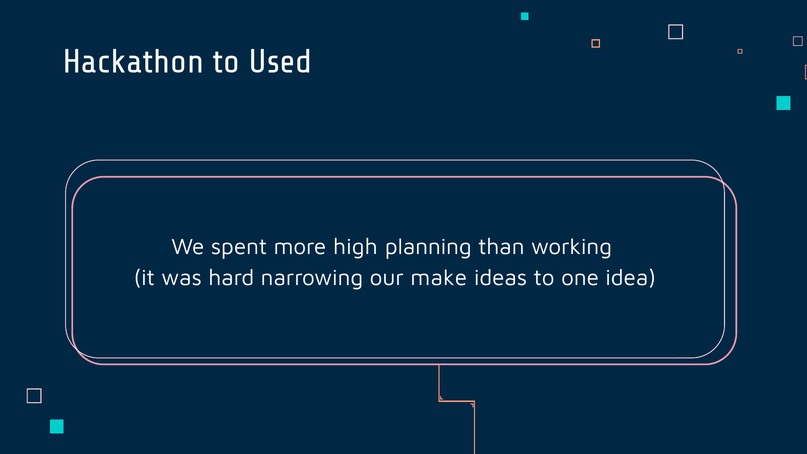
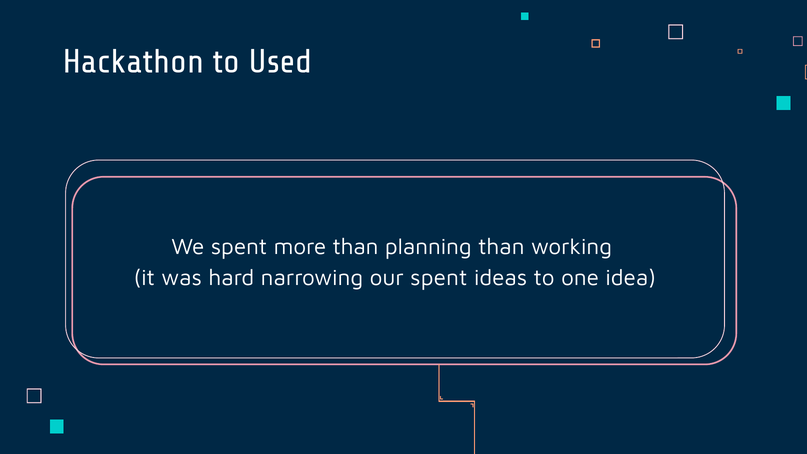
more high: high -> than (356, 247)
our make: make -> spent (439, 278)
